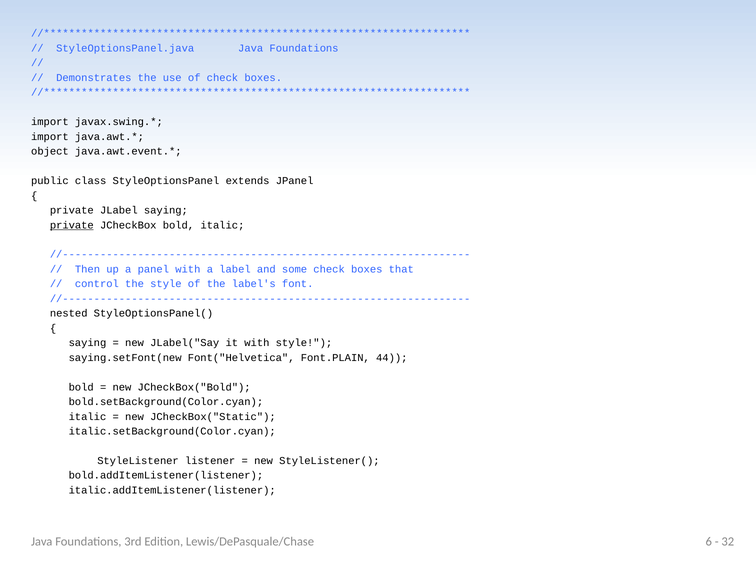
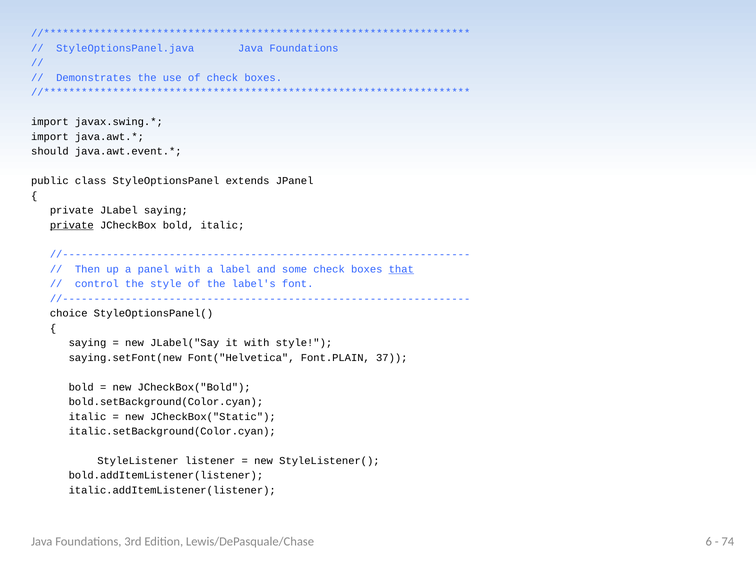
object: object -> should (50, 151)
that underline: none -> present (401, 269)
nested: nested -> choice (69, 313)
44: 44 -> 37 (392, 358)
32: 32 -> 74 (728, 541)
